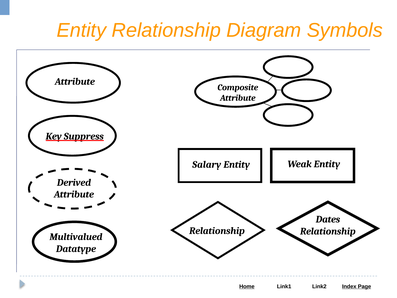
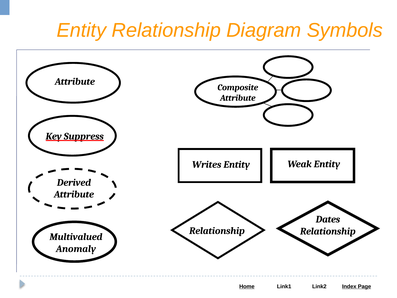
Salary: Salary -> Writes (207, 164)
Datatype: Datatype -> Anomaly (76, 249)
